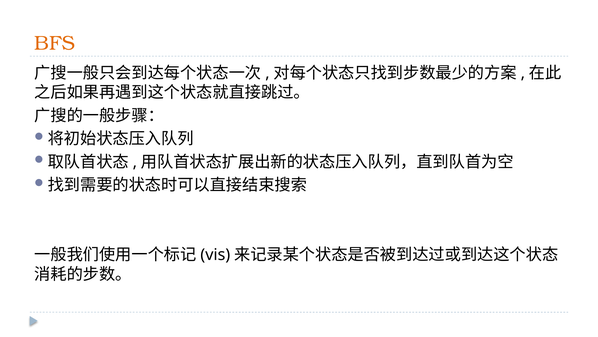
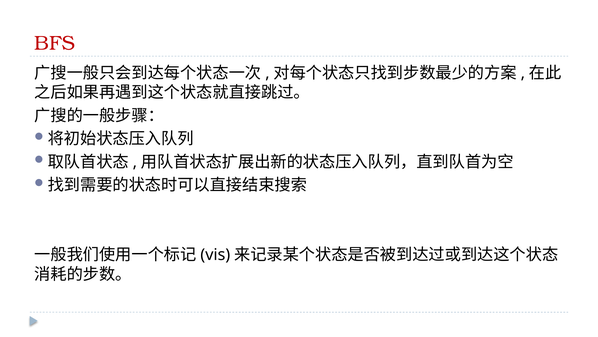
BFS colour: orange -> red (55, 43)
